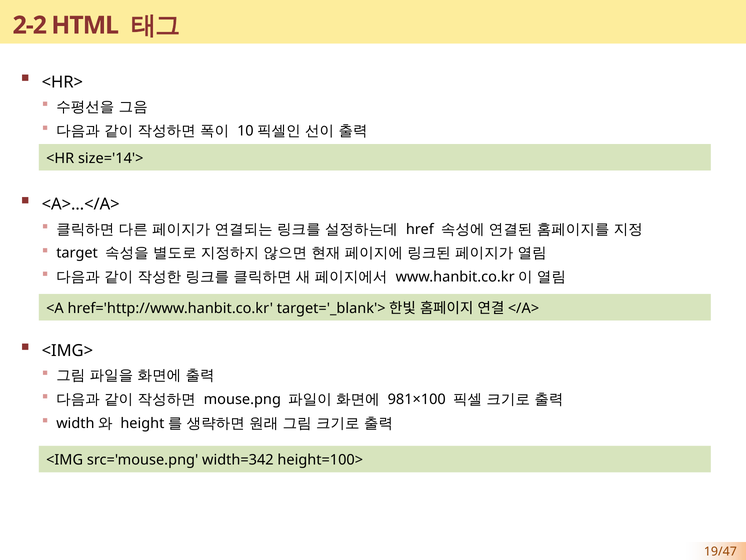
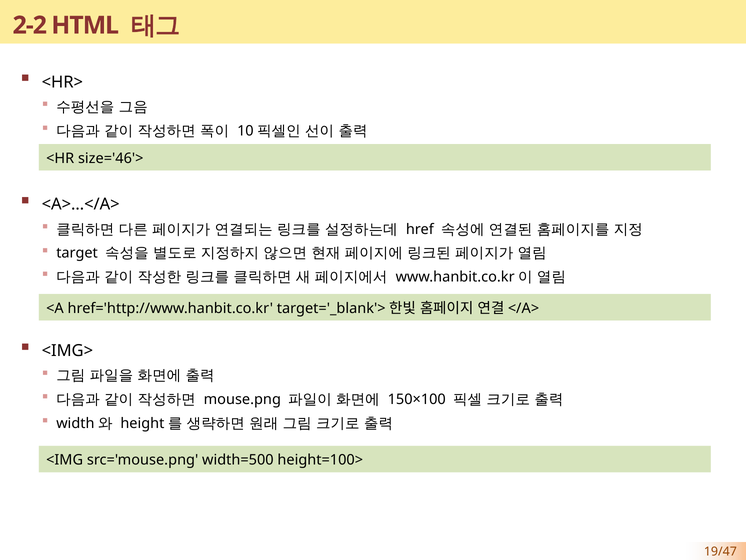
size='14'>: size='14'> -> size='46'> (111, 158)
981×100: 981×100 -> 150×100 (417, 399)
width=342: width=342 -> width=500 (238, 460)
